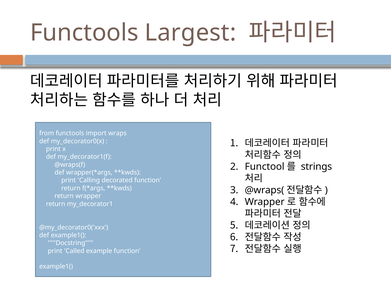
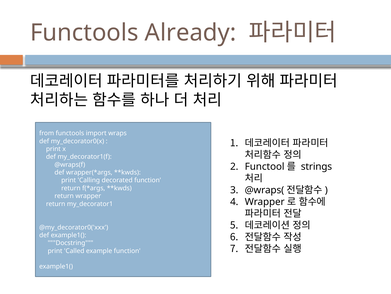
Largest: Largest -> Already (191, 33)
